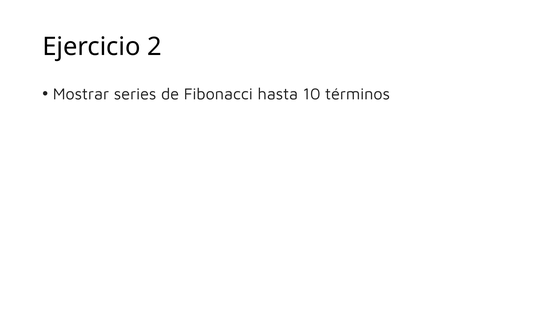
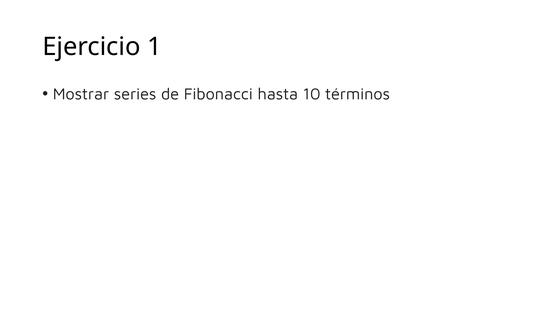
2: 2 -> 1 (154, 47)
